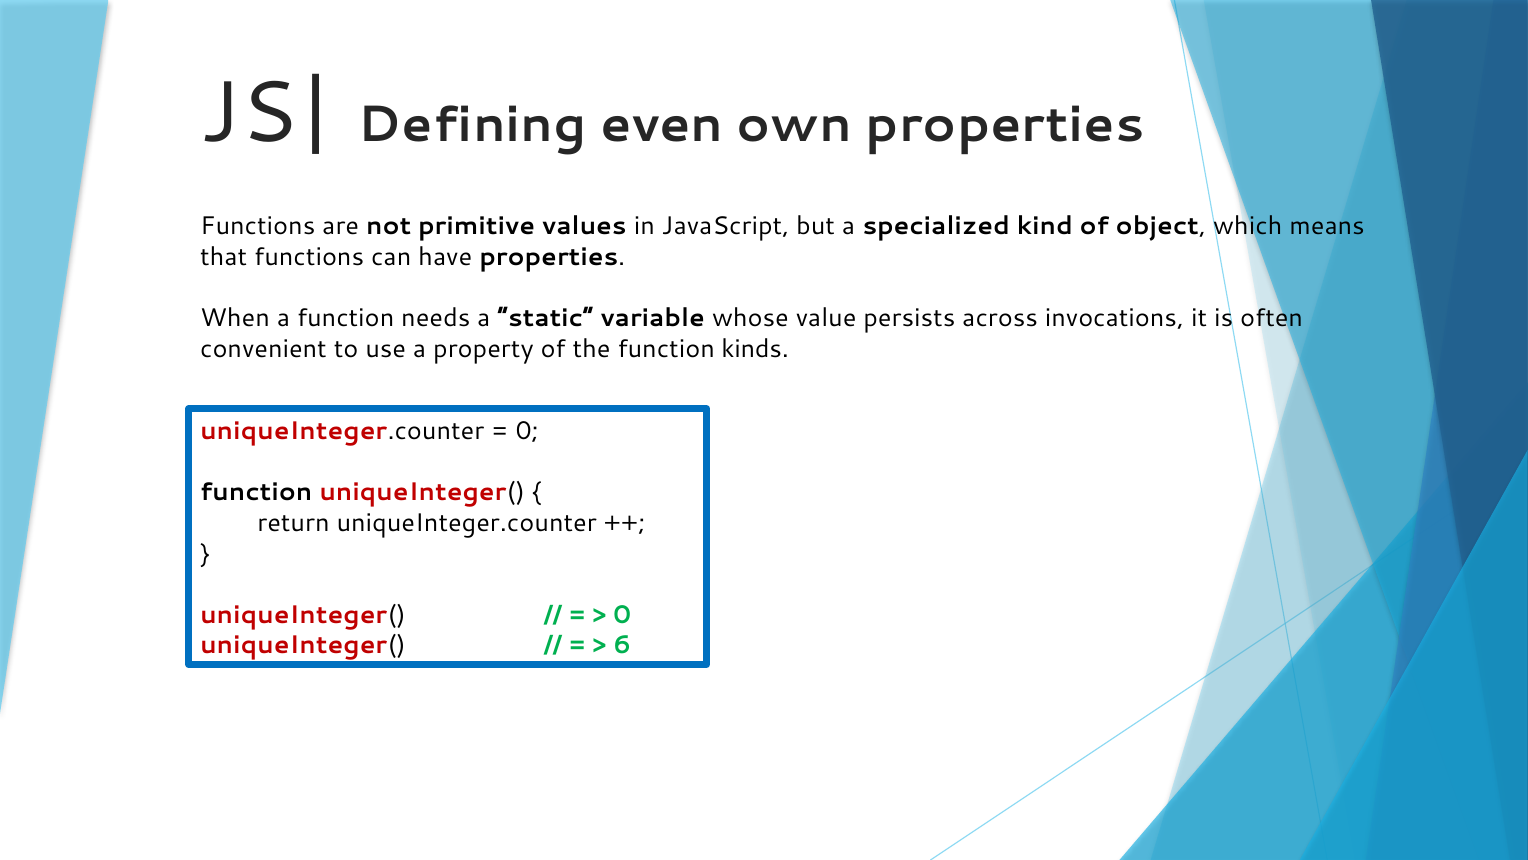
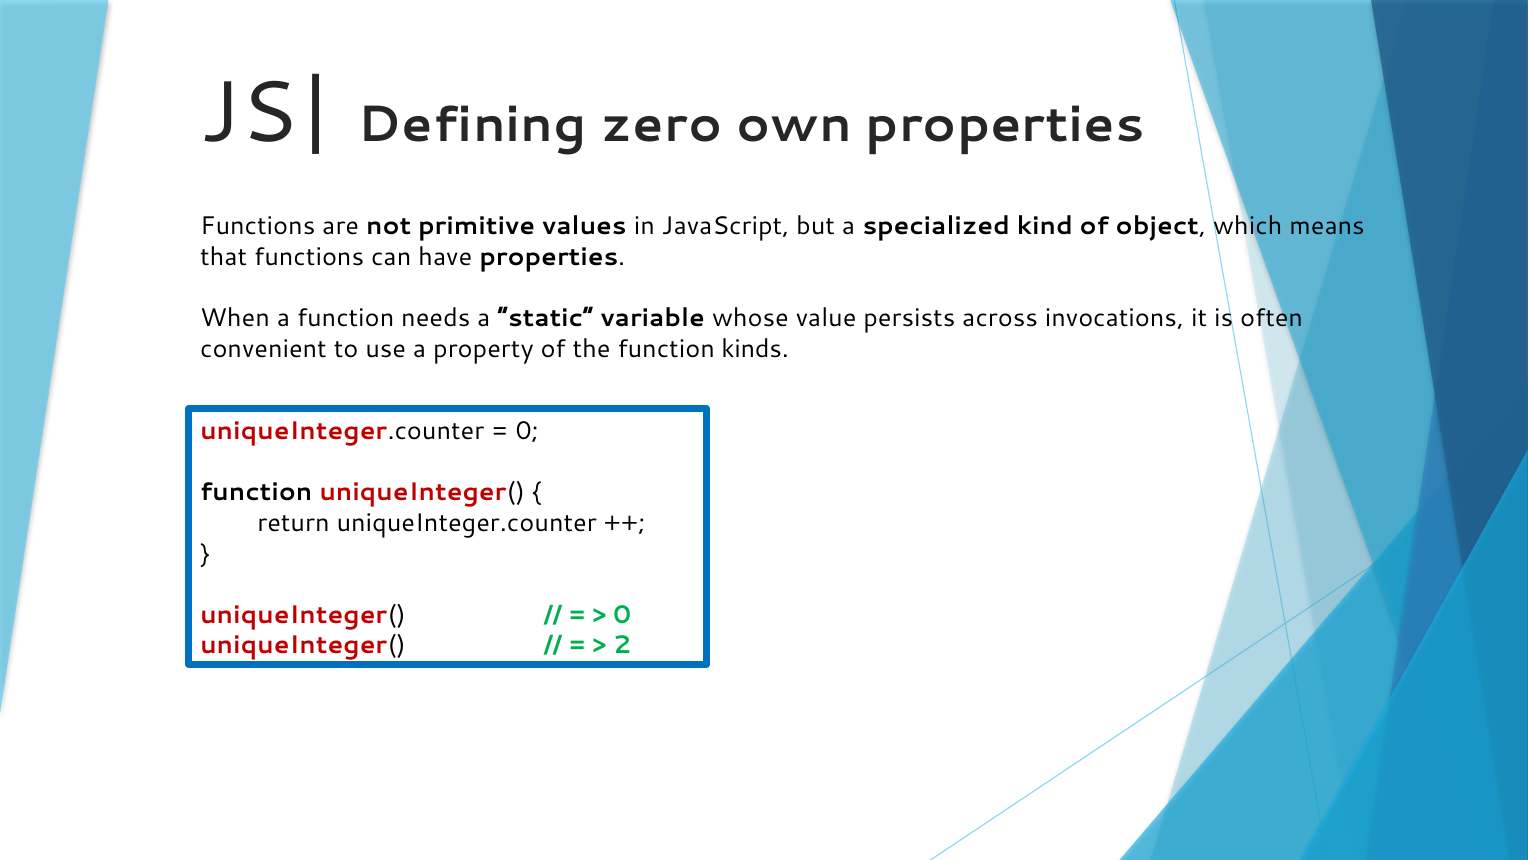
even: even -> zero (662, 125)
6: 6 -> 2 (622, 645)
